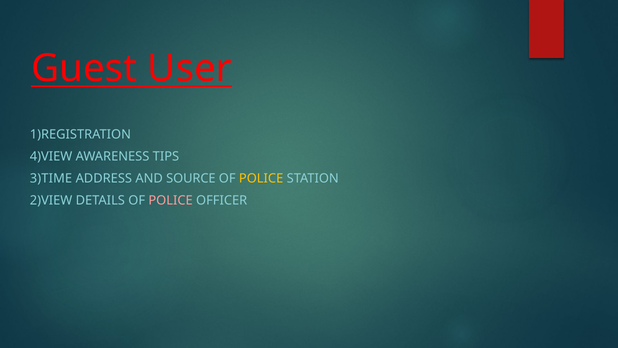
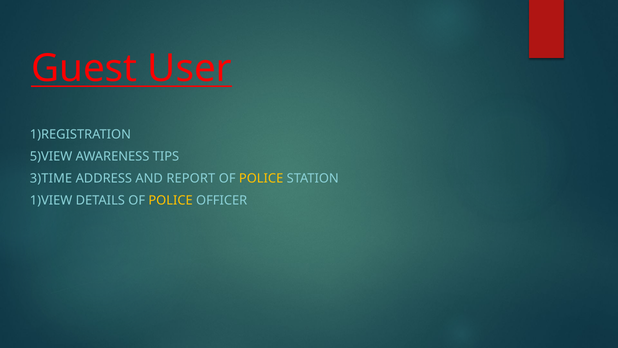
4)VIEW: 4)VIEW -> 5)VIEW (51, 156)
SOURCE: SOURCE -> REPORT (191, 178)
2)VIEW: 2)VIEW -> 1)VIEW (51, 200)
POLICE colour: pink -> yellow (171, 200)
